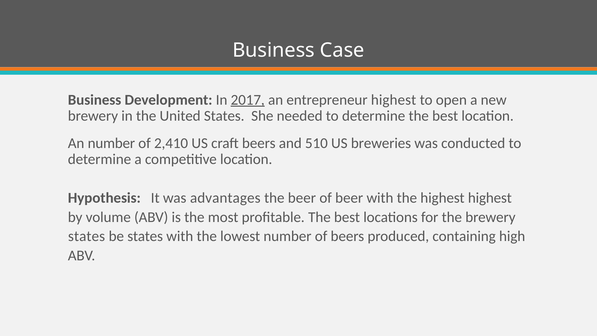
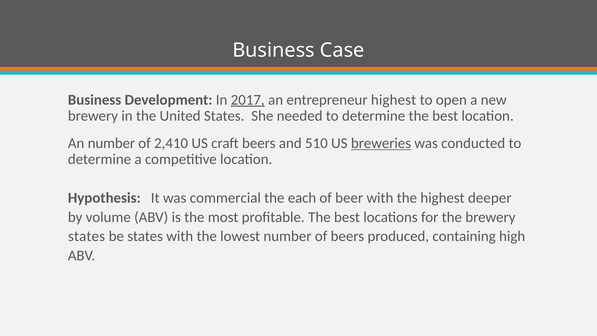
breweries underline: none -> present (381, 143)
advantages: advantages -> commercial (225, 198)
the beer: beer -> each (302, 198)
highest highest: highest -> deeper (490, 198)
